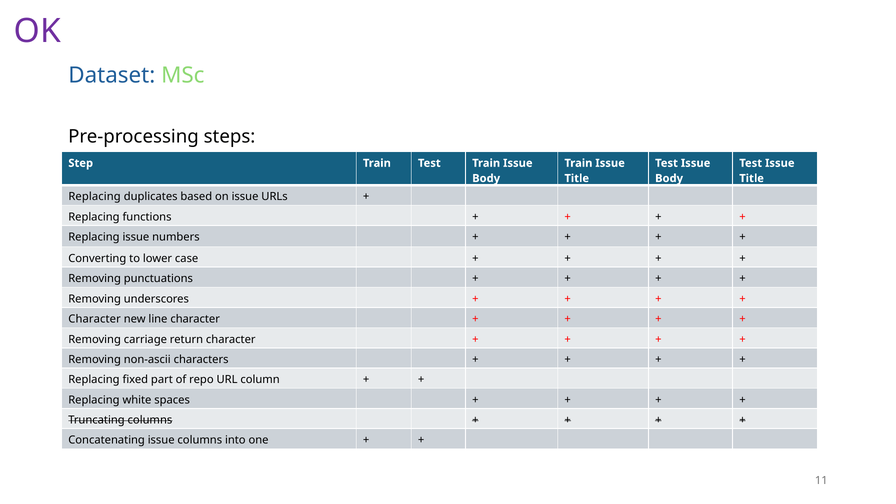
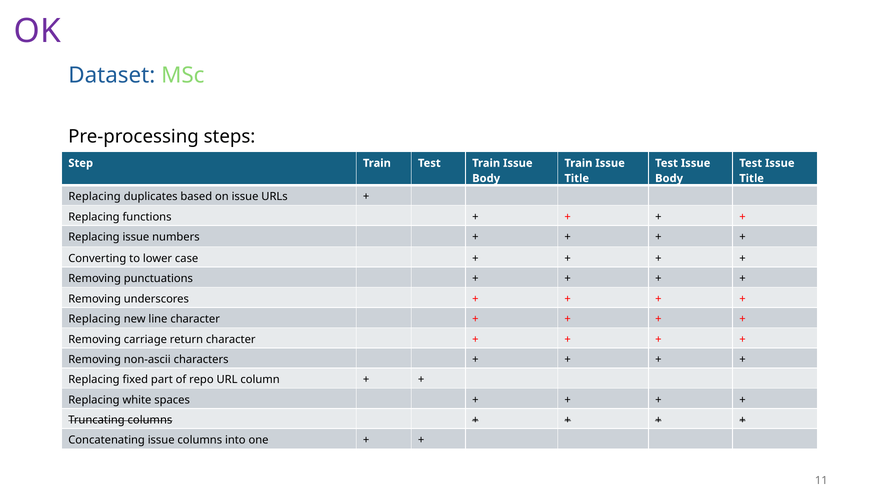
Character: Character -> Replacing (95, 319)
